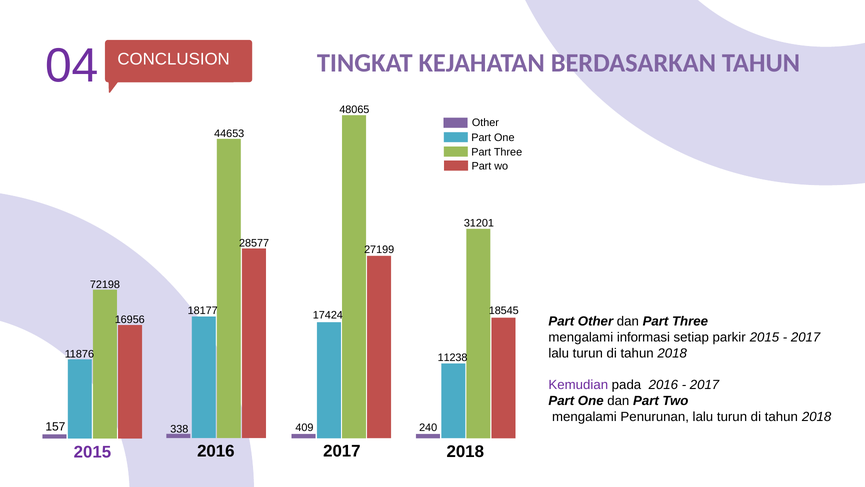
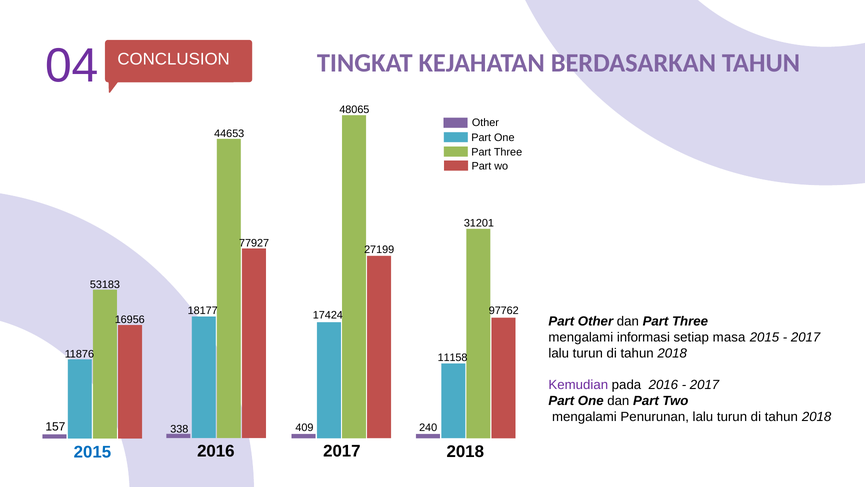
28577: 28577 -> 77927 (254, 243)
72198: 72198 -> 53183 (105, 284)
18545: 18545 -> 97762 (504, 310)
parkir: parkir -> masa (729, 337)
11238: 11238 -> 11158 (453, 357)
2015 colour: purple -> blue (92, 452)
